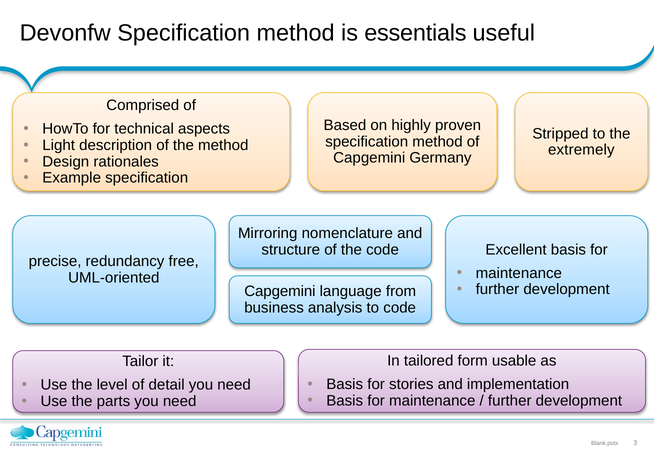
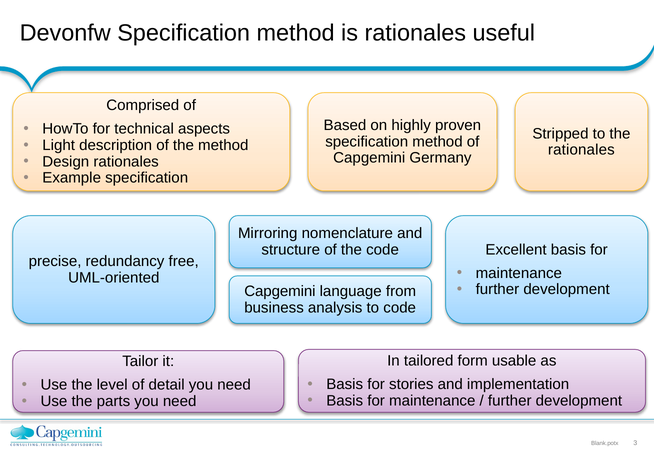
is essentials: essentials -> rationales (415, 33)
extremely: extremely -> rationales (581, 150)
